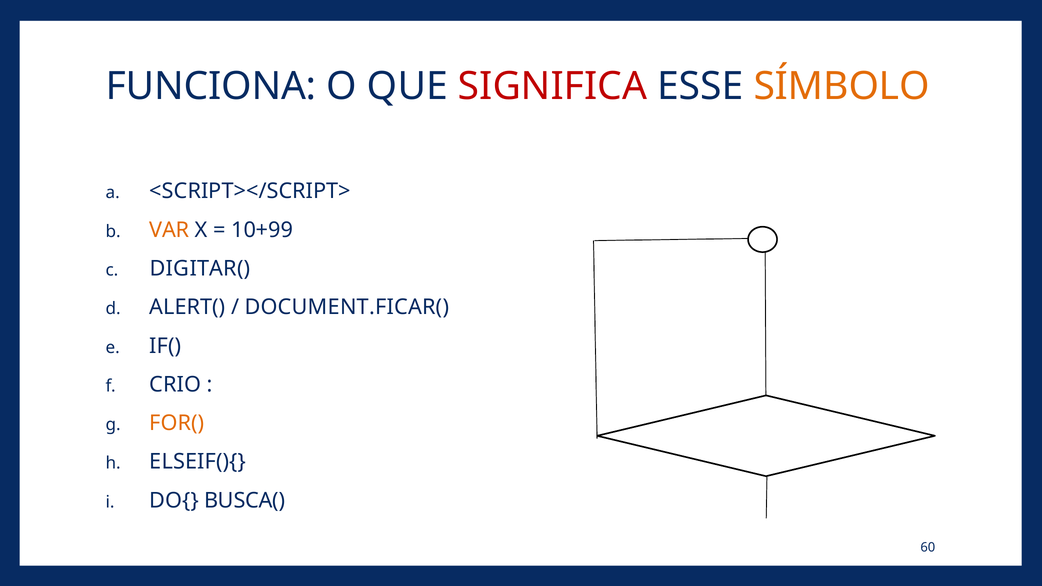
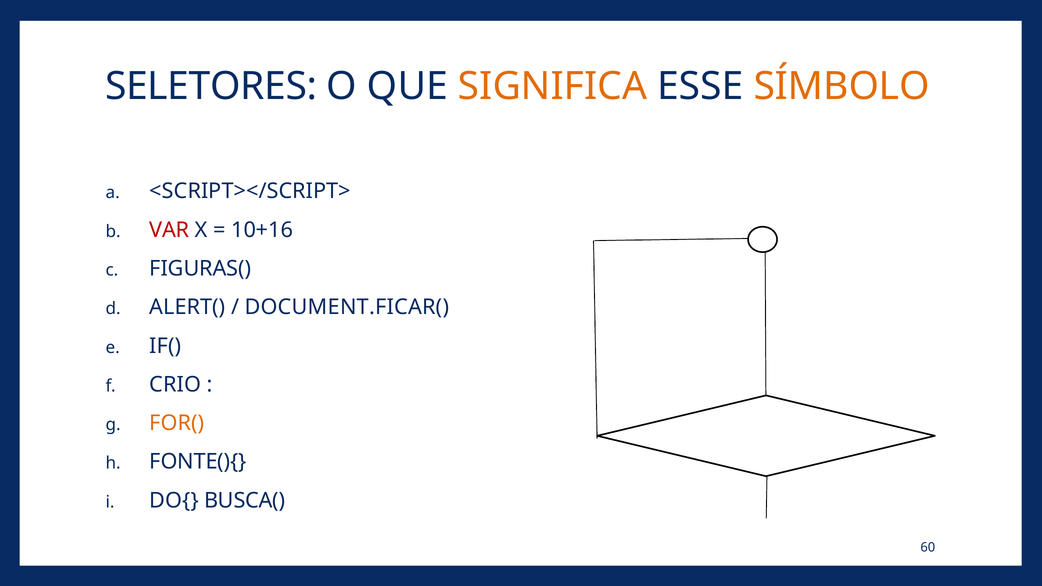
FUNCIONA: FUNCIONA -> SELETORES (211, 86)
SIGNIFICA colour: red -> orange (552, 86)
VAR colour: orange -> red (169, 230)
10+99: 10+99 -> 10+16 (262, 230)
DIGITAR(: DIGITAR( -> FIGURAS( (200, 269)
ELSEIF(){: ELSEIF(){ -> FONTE(){ (198, 462)
